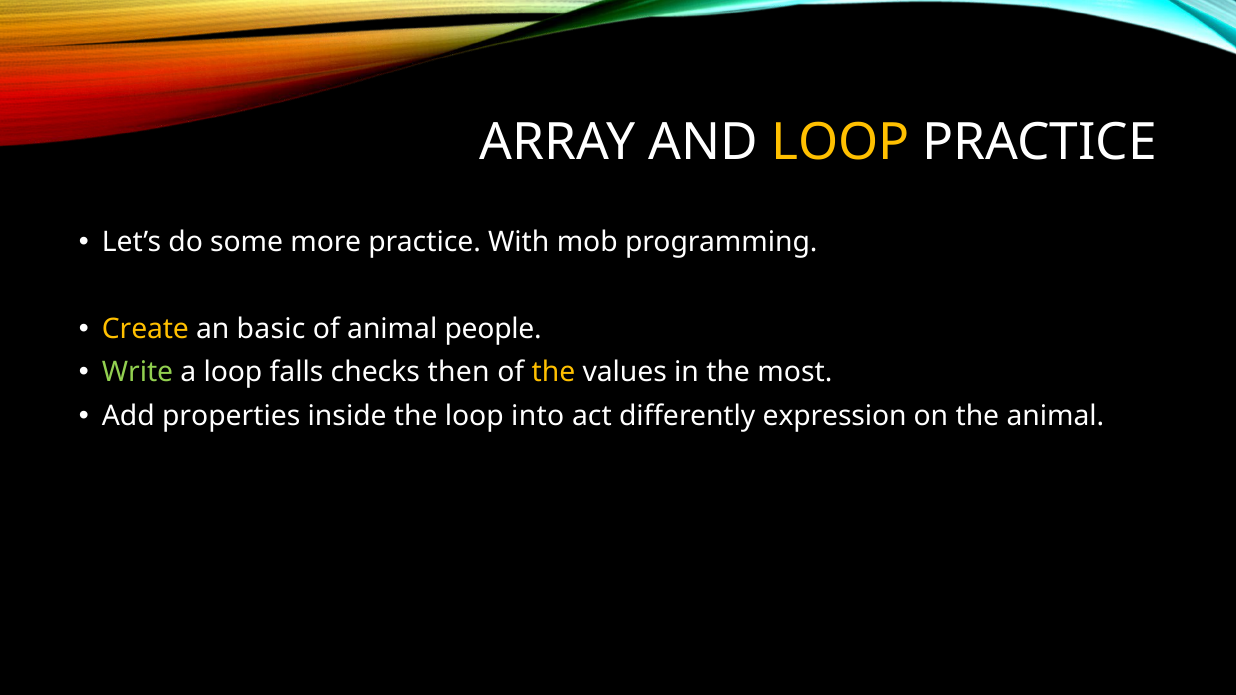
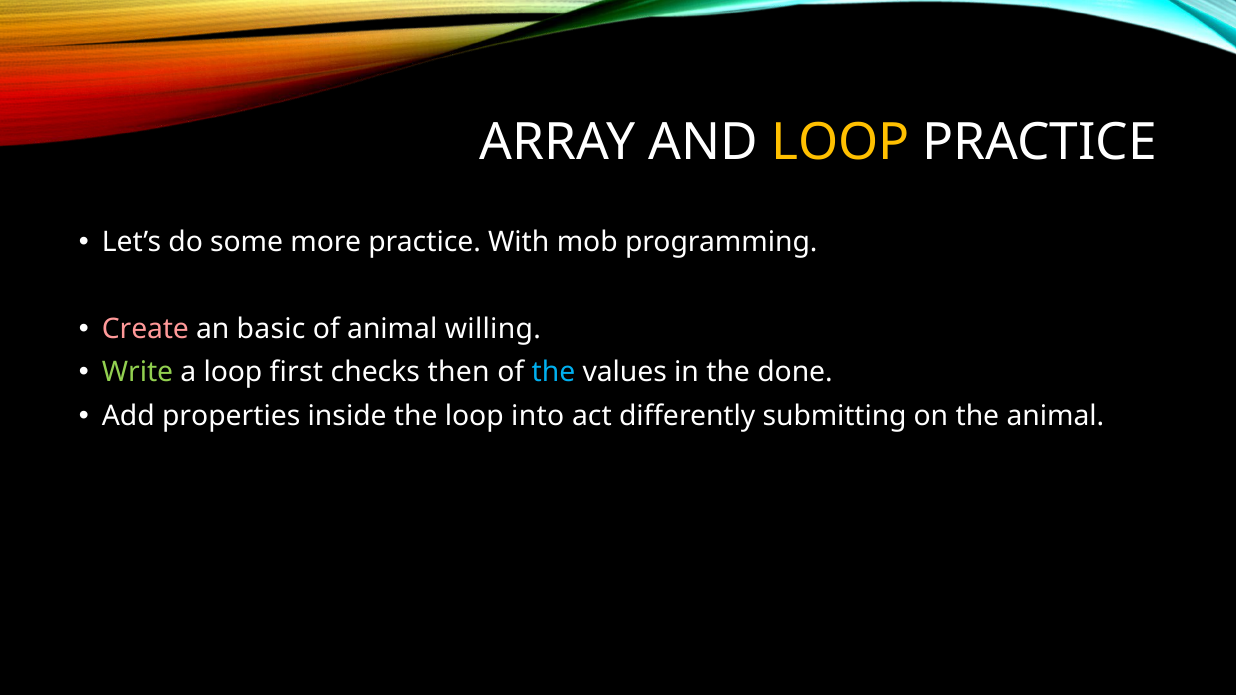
Create colour: yellow -> pink (145, 329)
people: people -> willing (493, 329)
falls: falls -> first (296, 373)
the colour: yellow -> light blue (553, 373)
most: most -> done (795, 373)
expression: expression -> submitting (835, 416)
